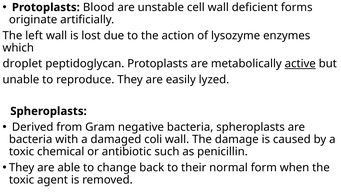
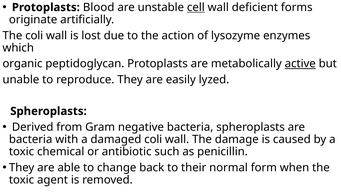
cell underline: none -> present (196, 7)
The left: left -> coli (34, 35)
droplet: droplet -> organic (23, 64)
